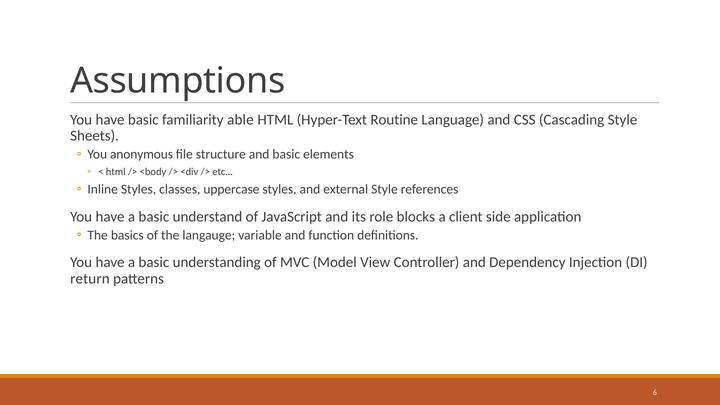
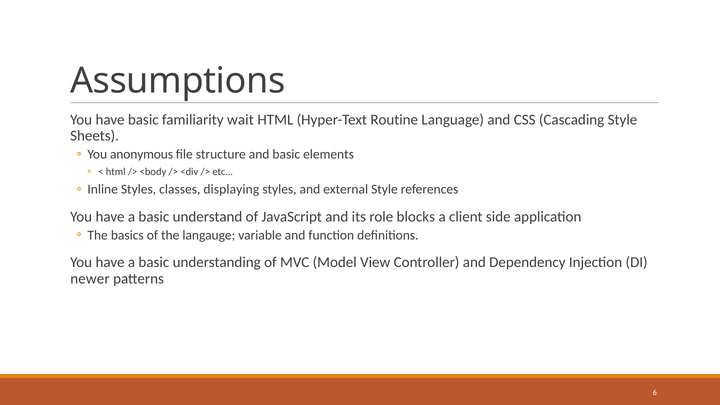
able: able -> wait (240, 120)
uppercase: uppercase -> displaying (231, 189)
return: return -> newer (90, 279)
